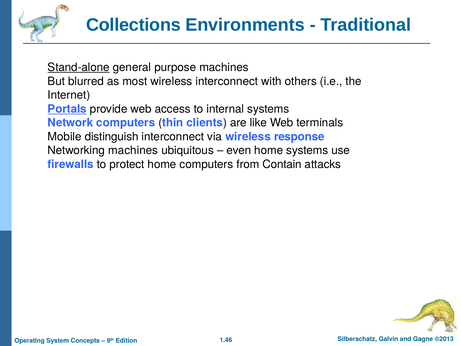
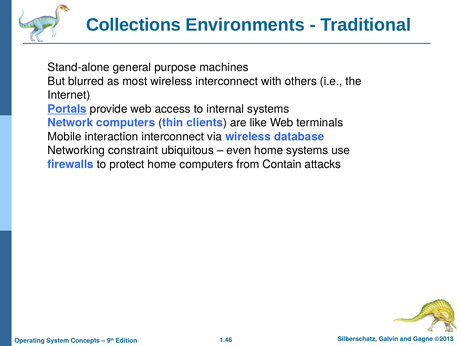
Stand-alone underline: present -> none (79, 67)
distinguish: distinguish -> interaction (112, 137)
response: response -> database (299, 137)
Networking machines: machines -> constraint (133, 150)
